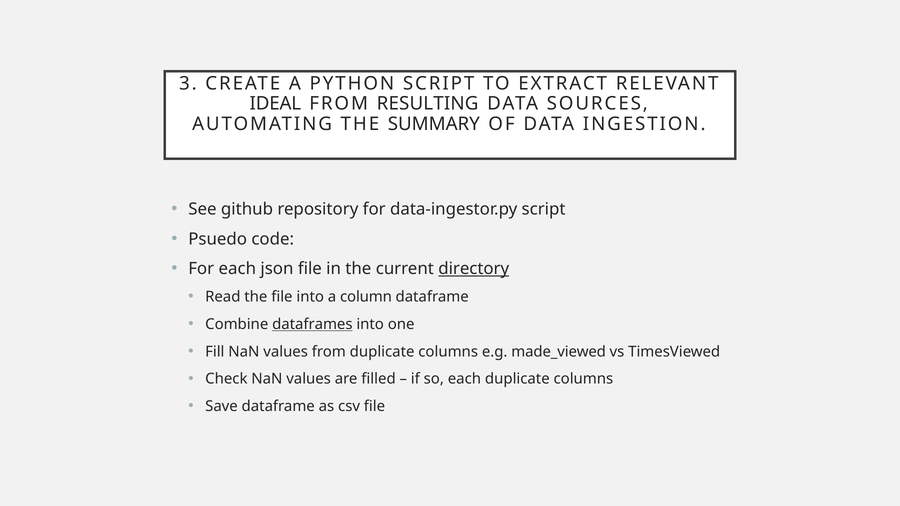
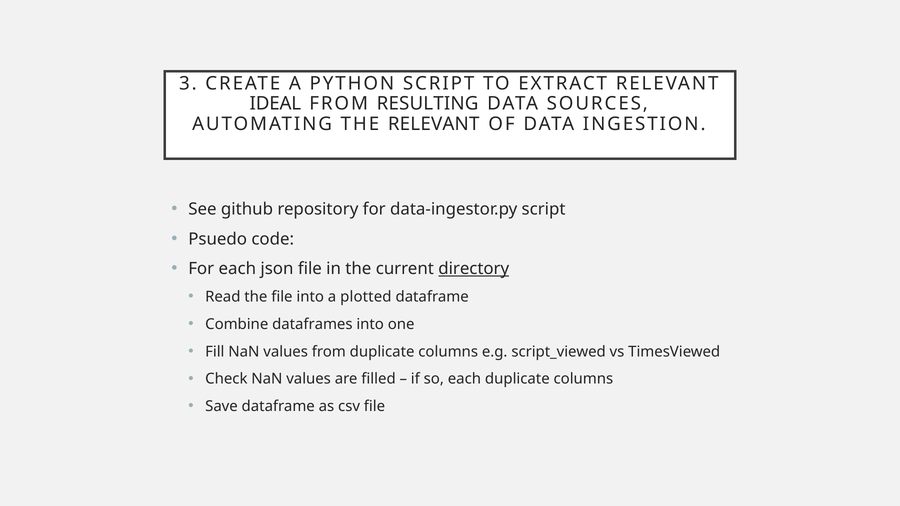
THE SUMMARY: SUMMARY -> RELEVANT (434, 124)
column: column -> plotted (366, 297)
dataframes underline: present -> none (312, 324)
made_viewed: made_viewed -> script_viewed (559, 352)
